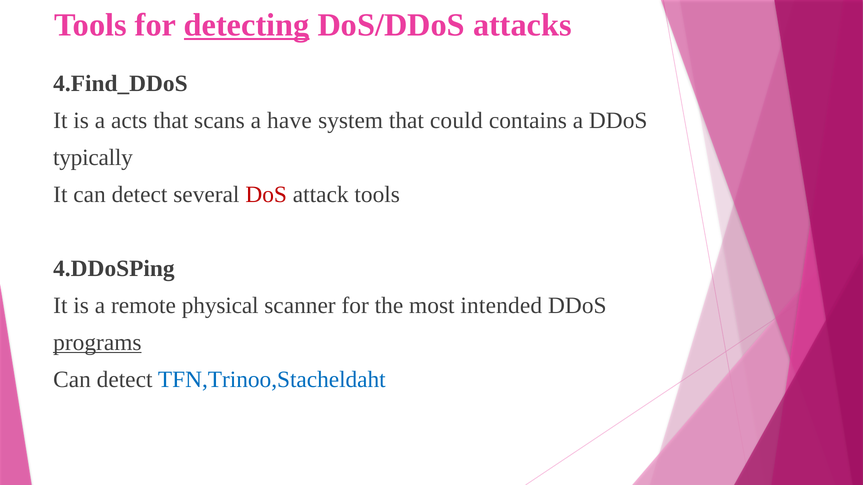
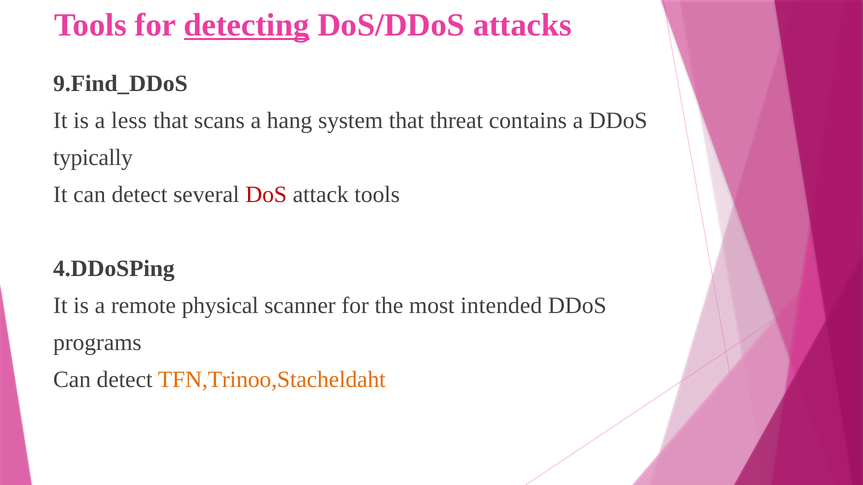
4.Find_DDoS: 4.Find_DDoS -> 9.Find_DDoS (120, 84)
acts: acts -> less (129, 121)
have: have -> hang (290, 121)
could: could -> threat (456, 121)
programs underline: present -> none (97, 343)
TFN,Trinoo,Stacheldaht colour: blue -> orange (272, 380)
